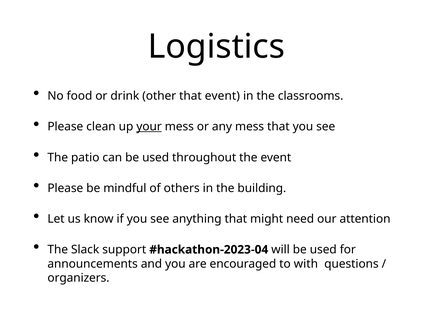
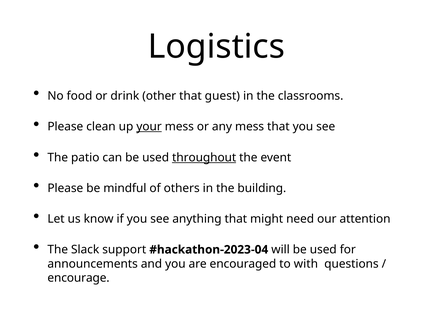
that event: event -> guest (222, 96)
throughout underline: none -> present (204, 157)
organizers: organizers -> encourage (78, 278)
